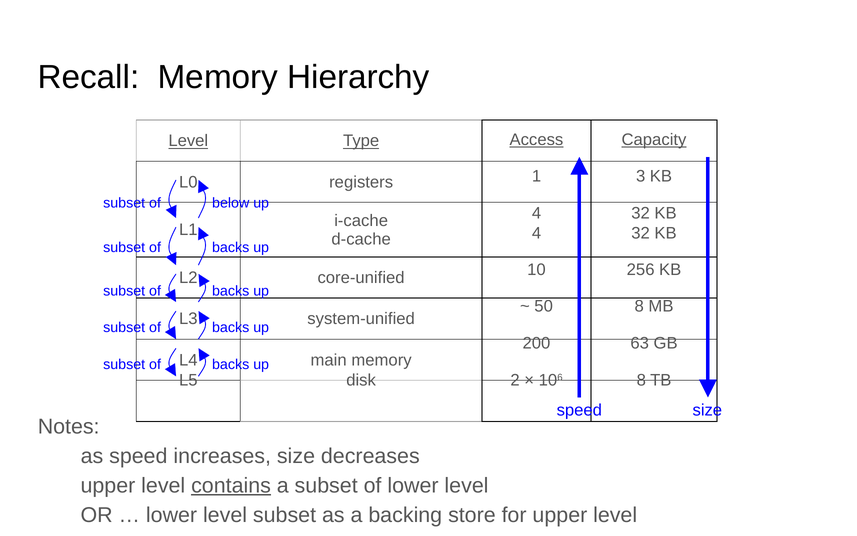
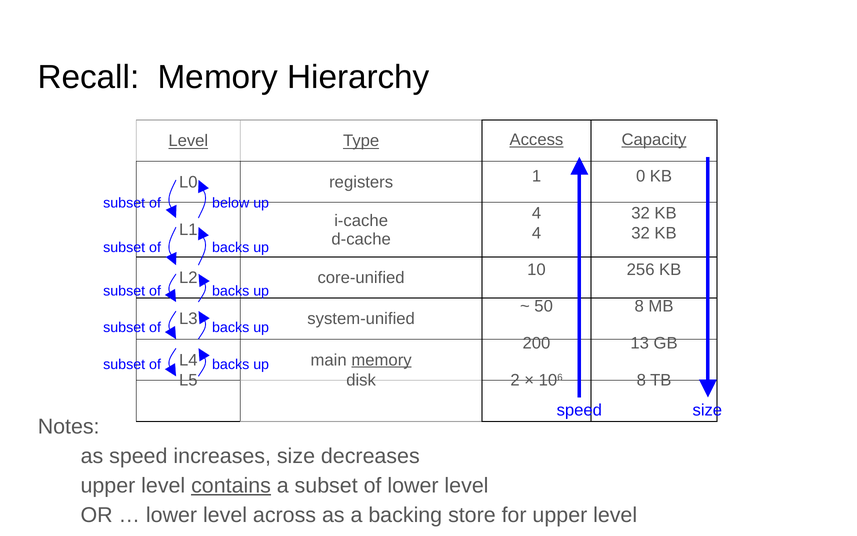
3: 3 -> 0 (641, 176)
63: 63 -> 13 (640, 343)
memory underline: none -> present (382, 360)
level subset: subset -> across (285, 515)
